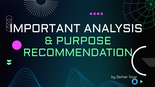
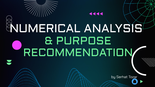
IMPORTANT: IMPORTANT -> NUMERICAL (45, 29)
